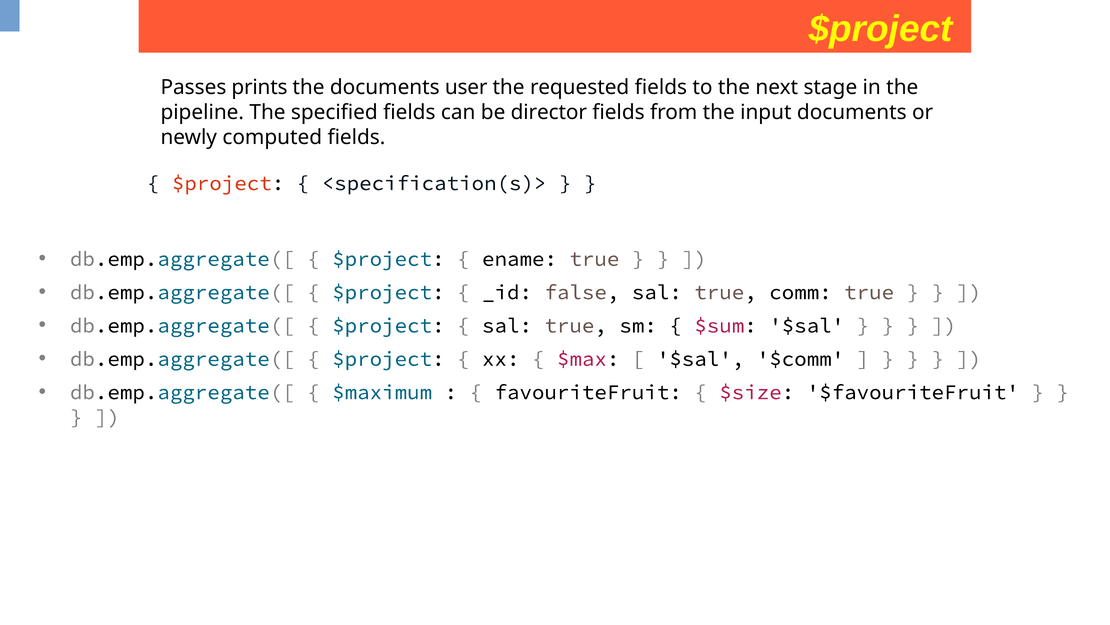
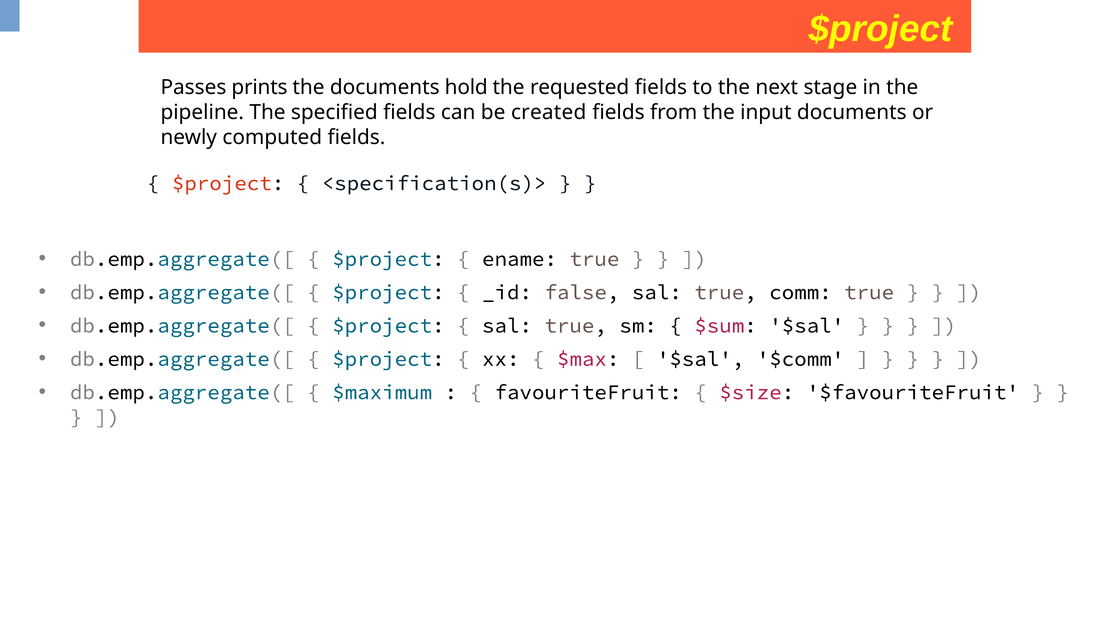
user: user -> hold (466, 87)
director: director -> created (549, 112)
